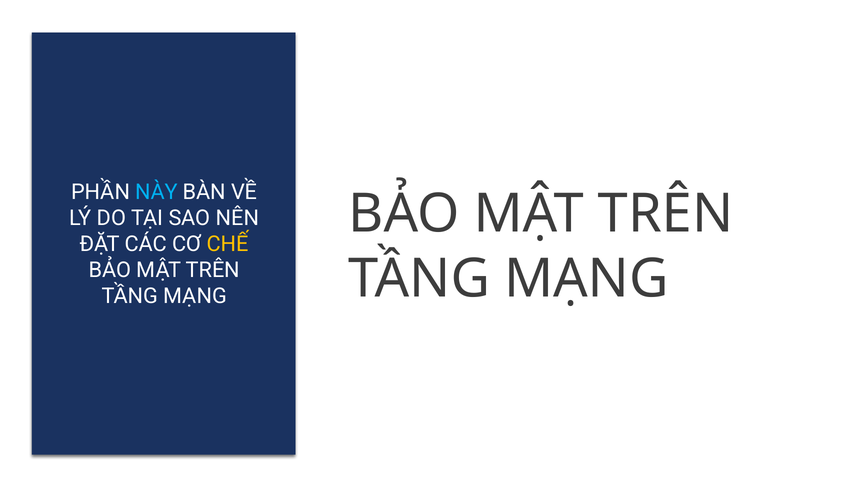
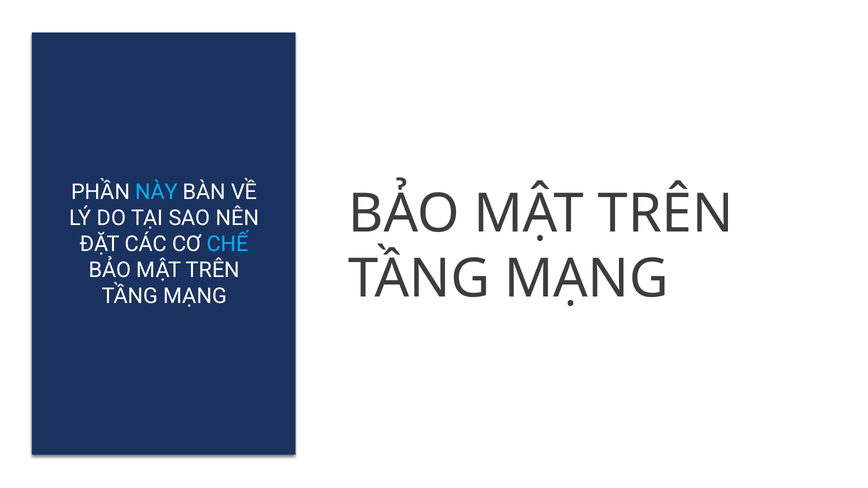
CHẾ colour: yellow -> light blue (228, 244)
